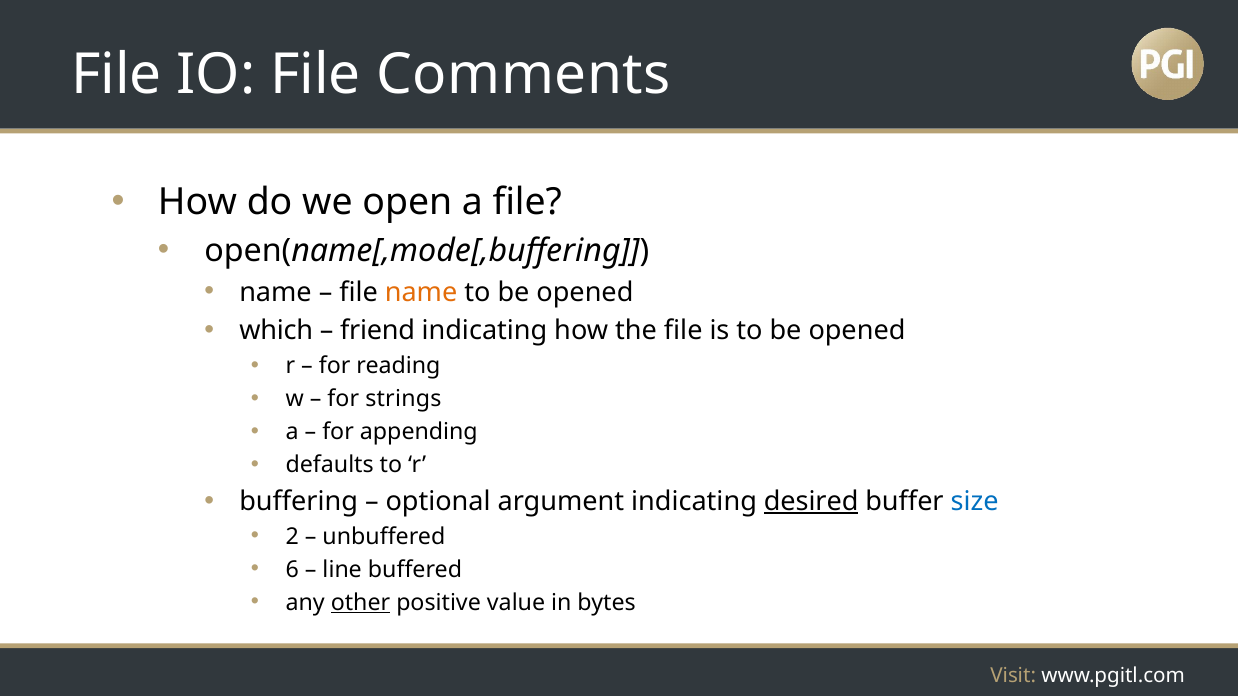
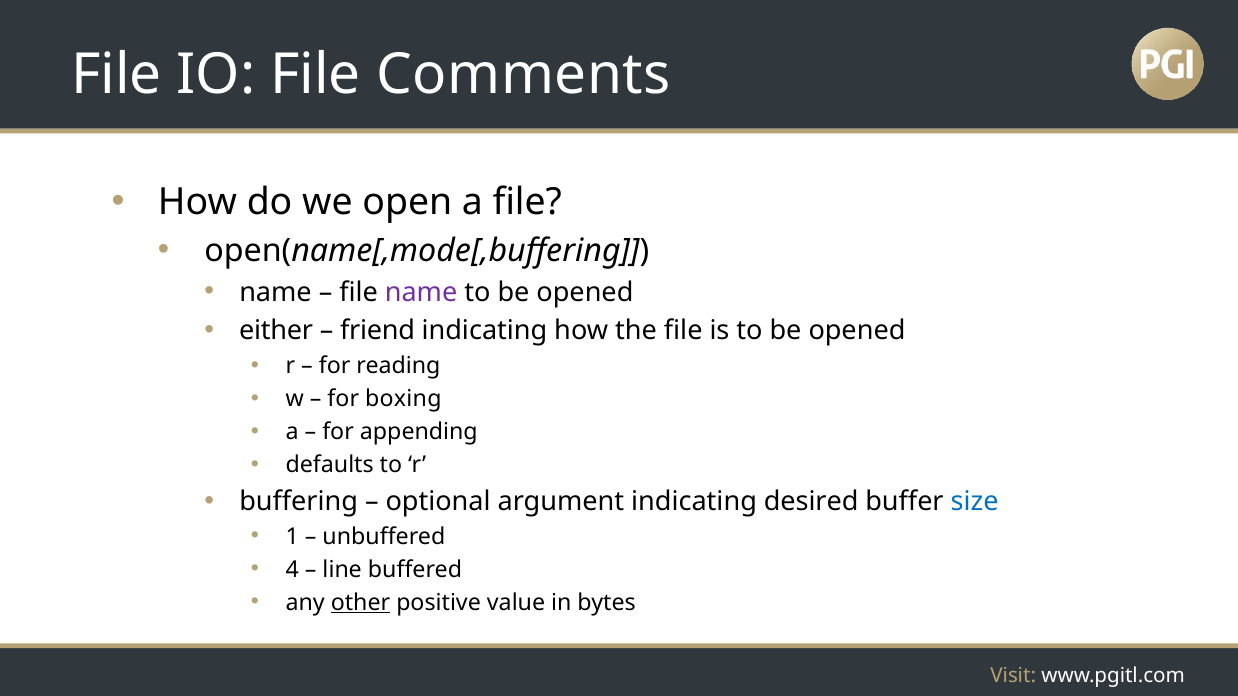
name colour: orange -> purple (421, 292)
which: which -> either (276, 331)
strings: strings -> boxing (403, 399)
desired underline: present -> none (811, 502)
2: 2 -> 1 (292, 537)
6: 6 -> 4 (292, 570)
